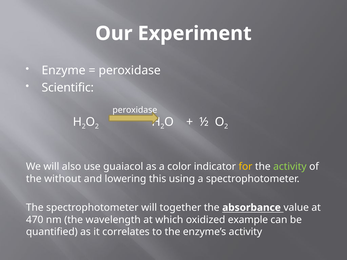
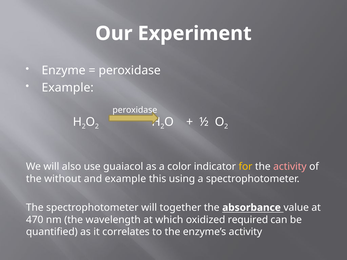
Scientific: Scientific -> Example (68, 88)
activity colour: light green -> pink (290, 167)
and lowering: lowering -> example (125, 179)
example: example -> required (248, 220)
